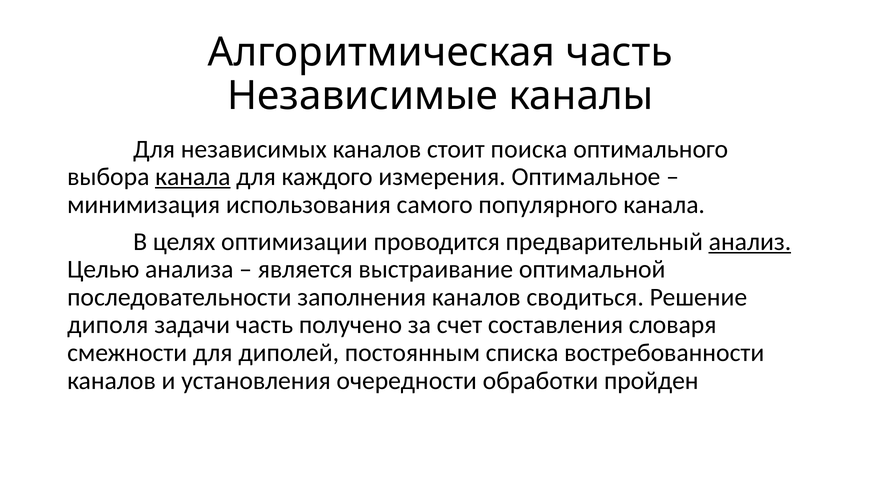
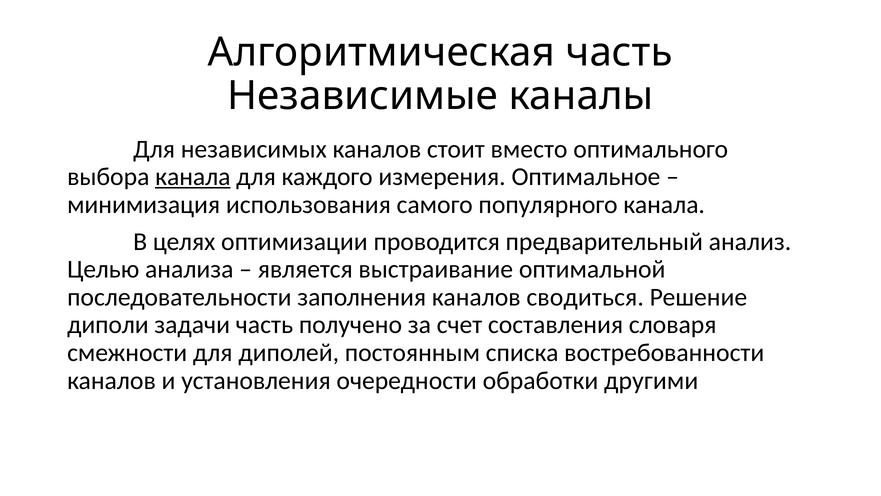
поиска: поиска -> вместо (529, 149)
анализ underline: present -> none (750, 241)
диполя: диполя -> диполи (108, 325)
пройден: пройден -> другими (651, 380)
